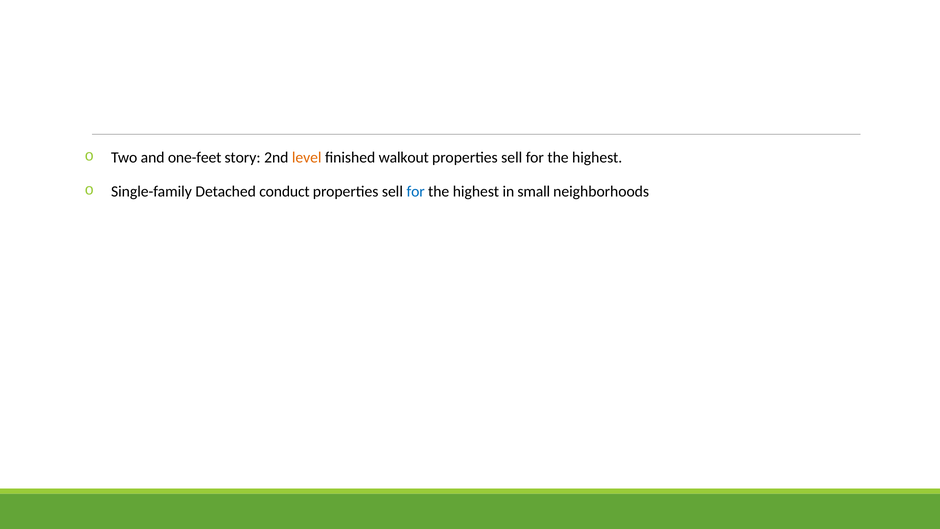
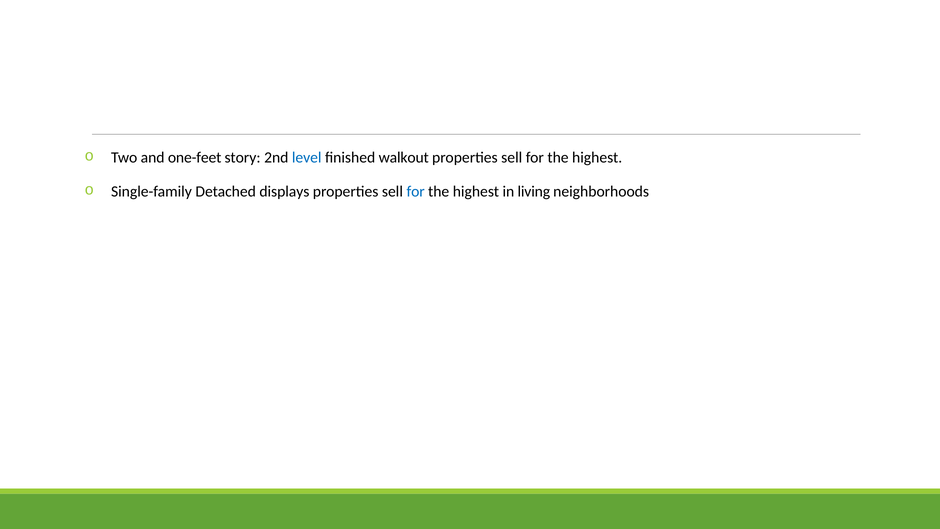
level colour: orange -> blue (307, 158)
conduct: conduct -> displays (284, 191)
small: small -> living (534, 191)
